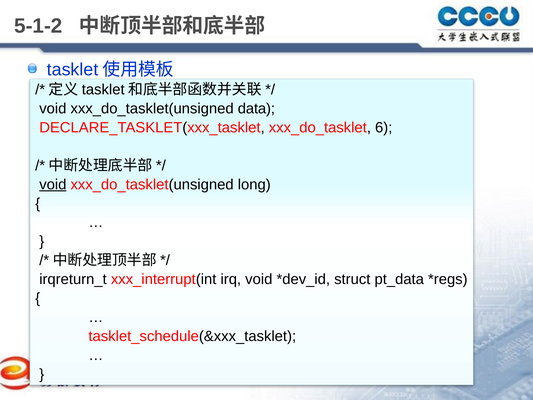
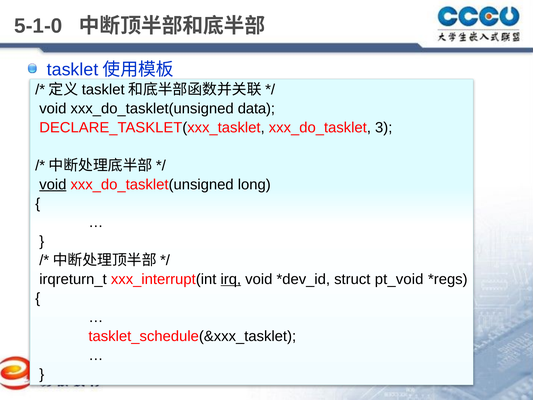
5-1-2: 5-1-2 -> 5-1-0 (38, 26)
6: 6 -> 3 (384, 128)
irq underline: none -> present (231, 279)
pt_data: pt_data -> pt_void (399, 279)
